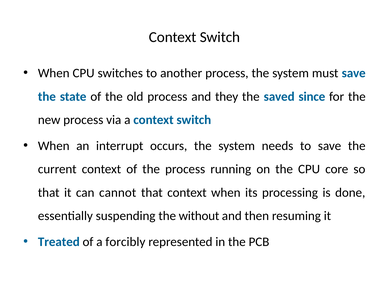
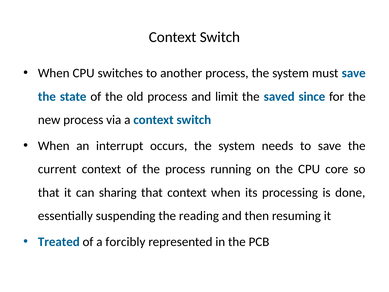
they: they -> limit (227, 96)
cannot: cannot -> sharing (118, 192)
without: without -> reading (199, 216)
